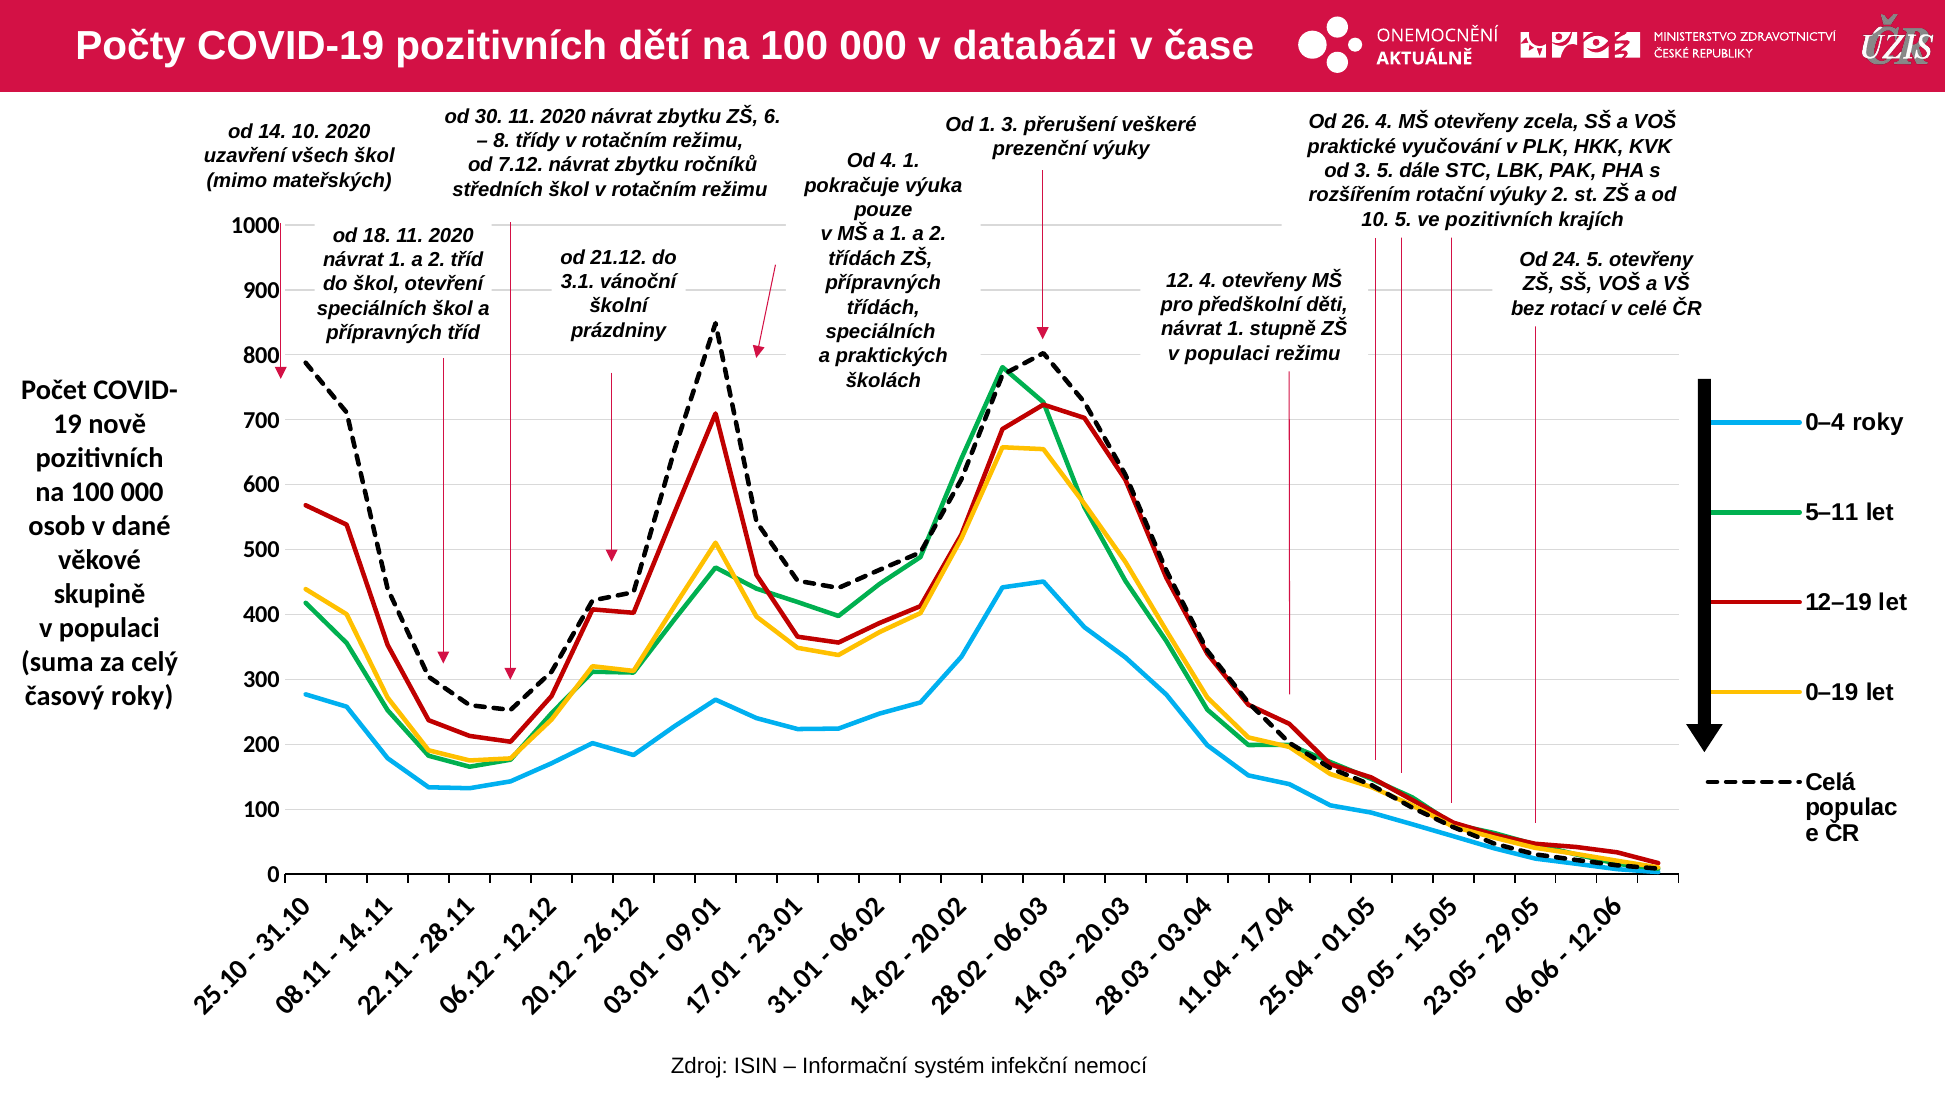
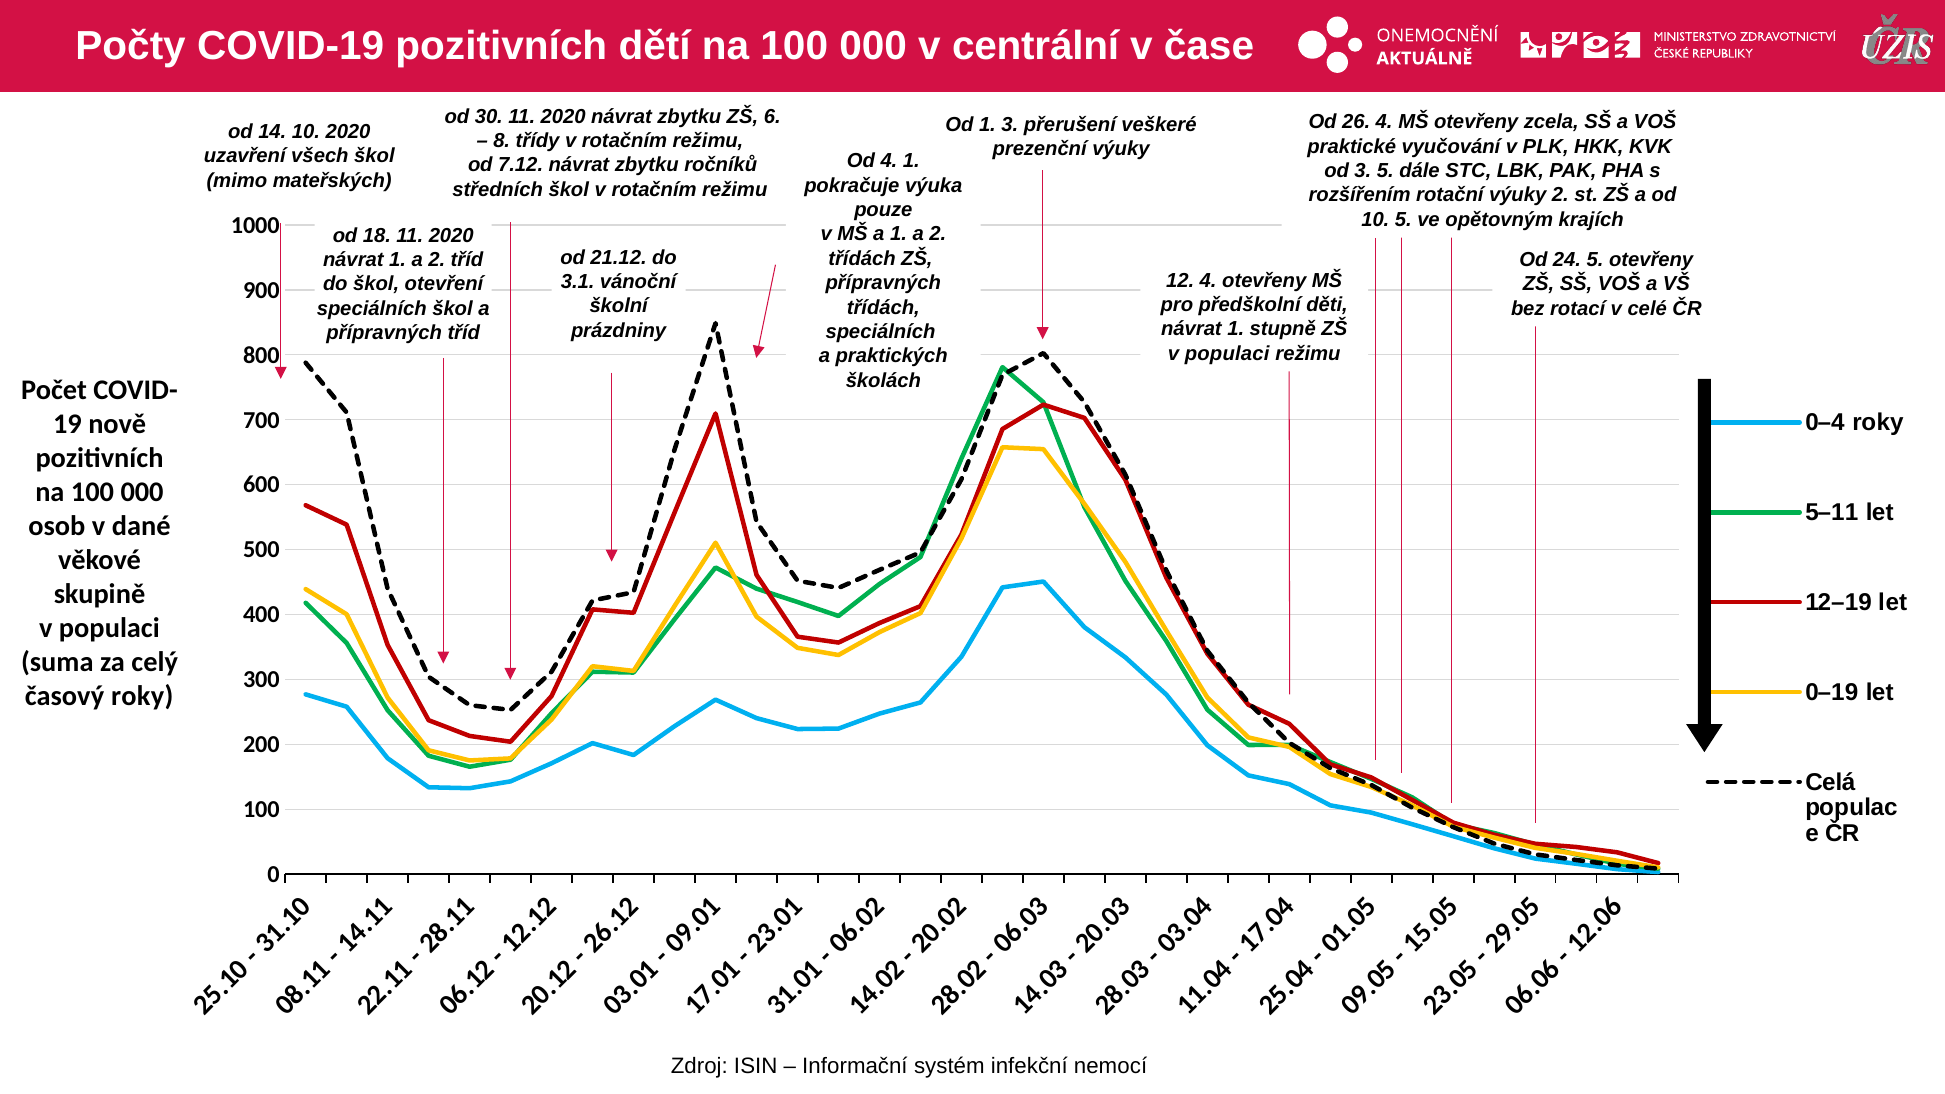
databázi: databázi -> centrální (1036, 46)
ve pozitivních: pozitivních -> opětovným (1499, 220)
